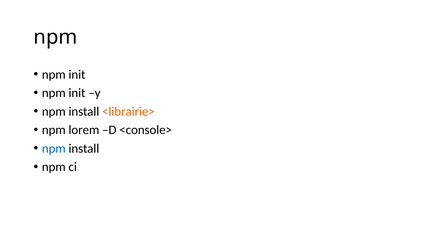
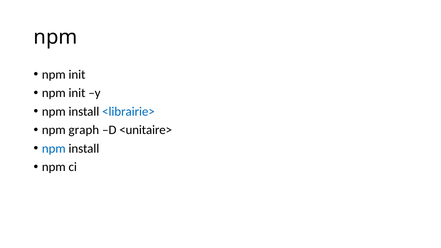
<librairie> colour: orange -> blue (128, 112)
lorem: lorem -> graph (84, 130)
<console>: <console> -> <unitaire> (146, 130)
